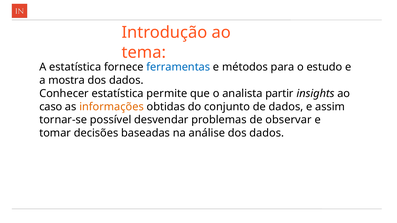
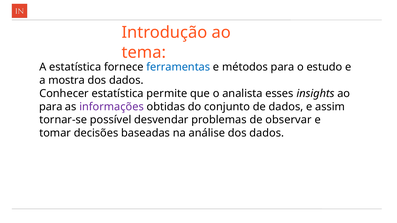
partir: partir -> esses (279, 94)
caso: caso -> para (51, 107)
informações colour: orange -> purple (112, 107)
